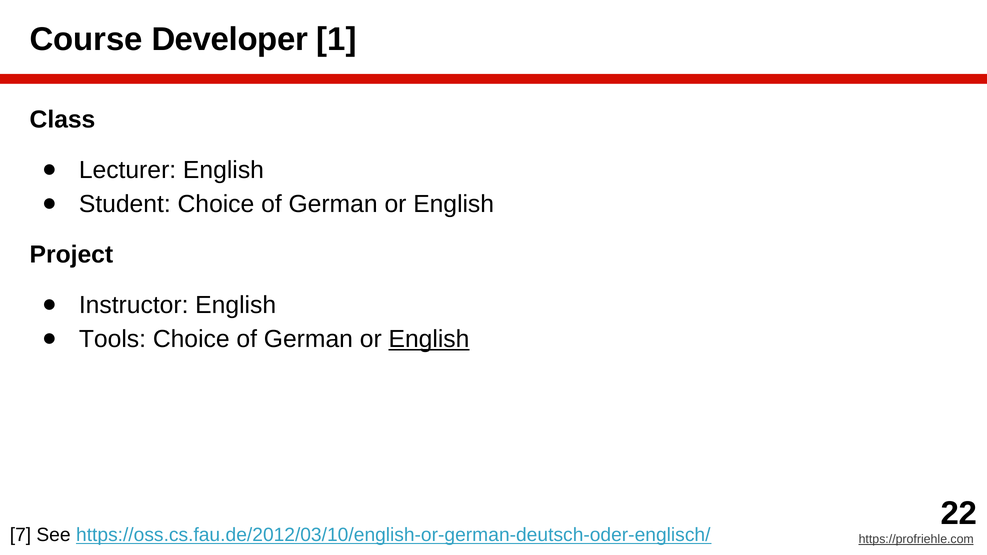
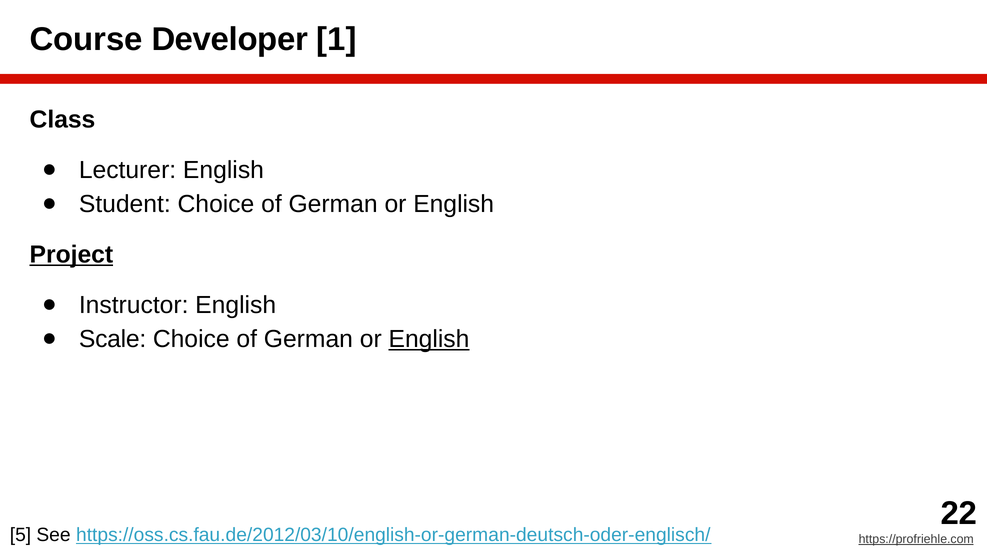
Project underline: none -> present (71, 255)
Tools: Tools -> Scale (113, 339)
7: 7 -> 5 (20, 535)
